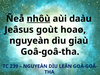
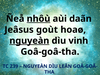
daàu: daàu -> daãn (80, 19)
nguyeàn underline: none -> present (29, 41)
giaù: giaù -> vinh (78, 41)
